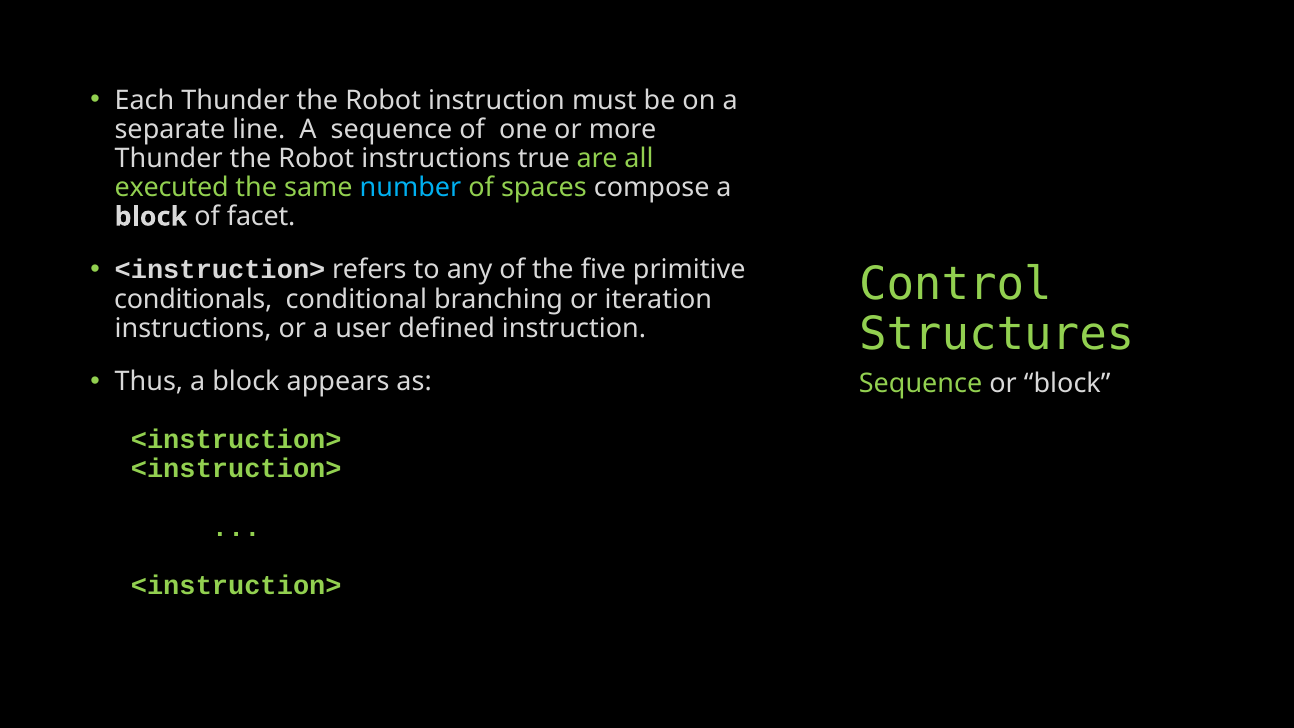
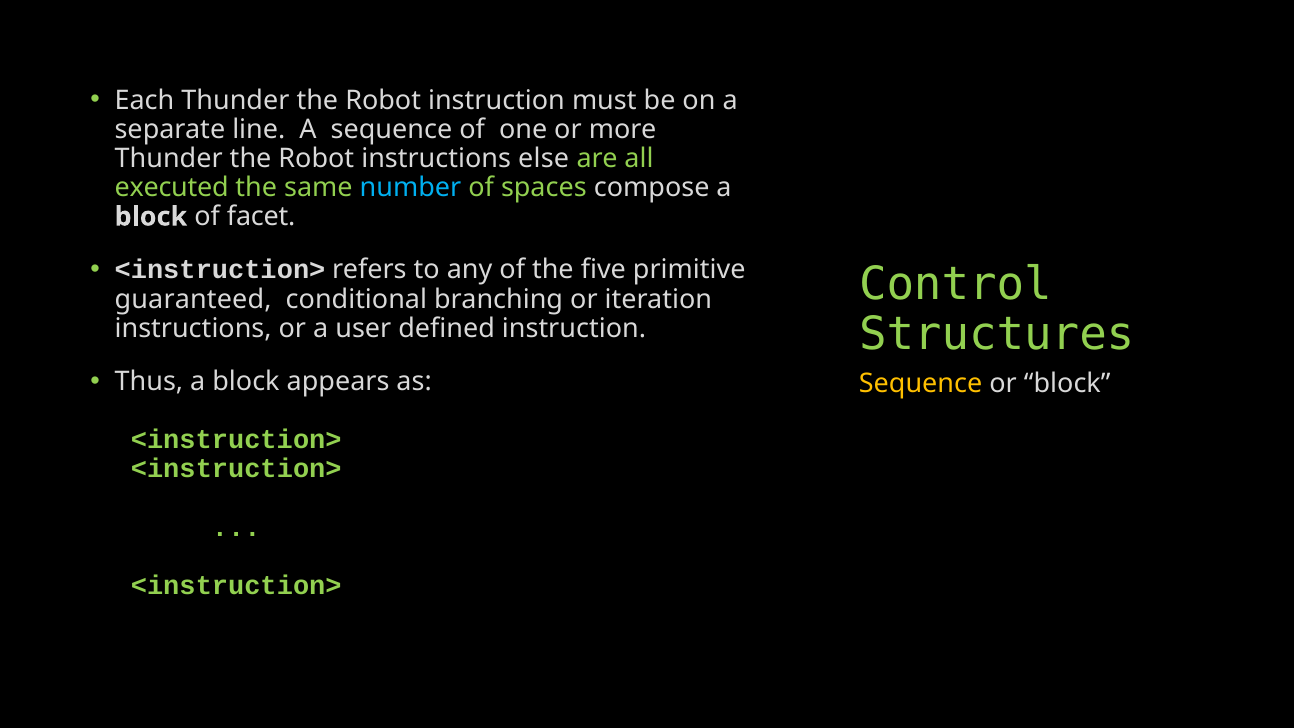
true: true -> else (544, 158)
conditionals: conditionals -> guaranteed (193, 299)
Sequence colour: light green -> yellow (921, 383)
